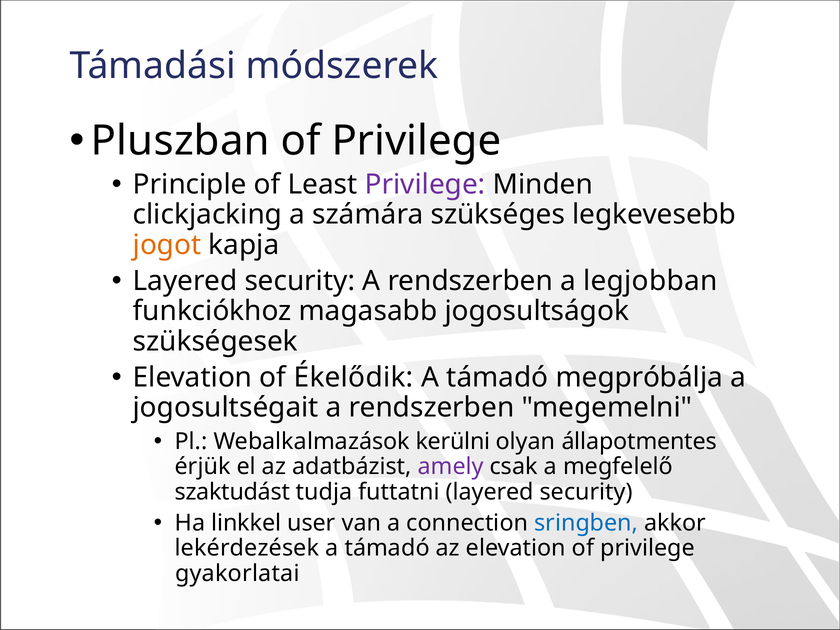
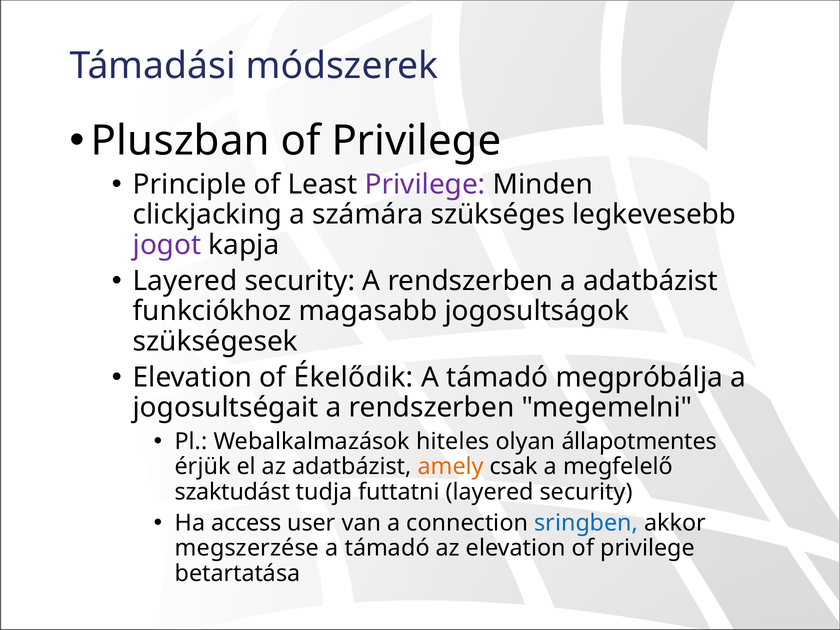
jogot colour: orange -> purple (167, 245)
a legjobban: legjobban -> adatbázist (651, 281)
kerülni: kerülni -> hiteles (453, 441)
amely colour: purple -> orange (451, 467)
linkkel: linkkel -> access (246, 523)
lekérdezések: lekérdezések -> megszerzése (247, 548)
gyakorlatai: gyakorlatai -> betartatása (238, 573)
